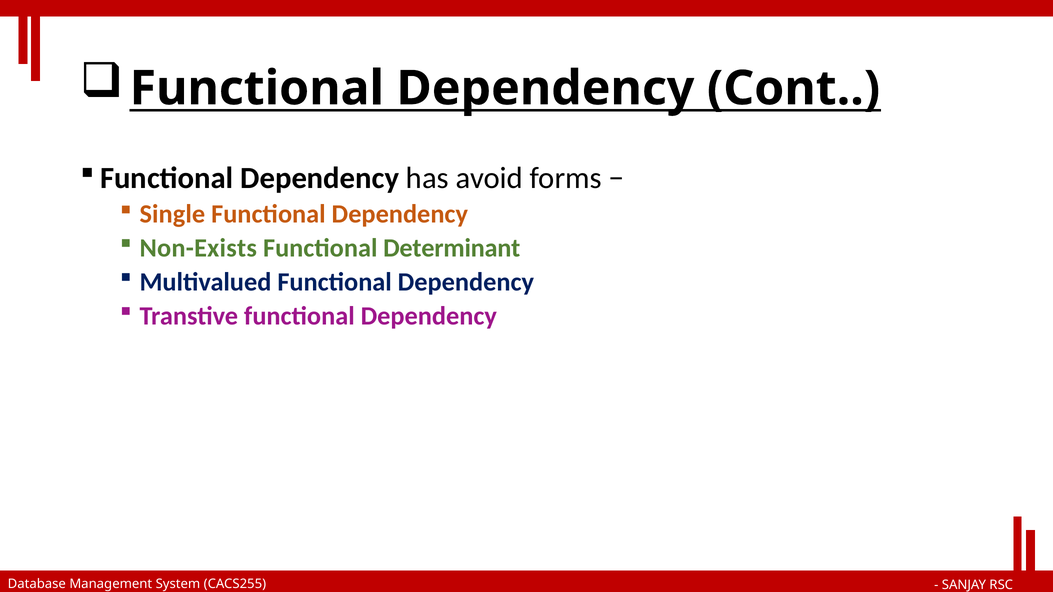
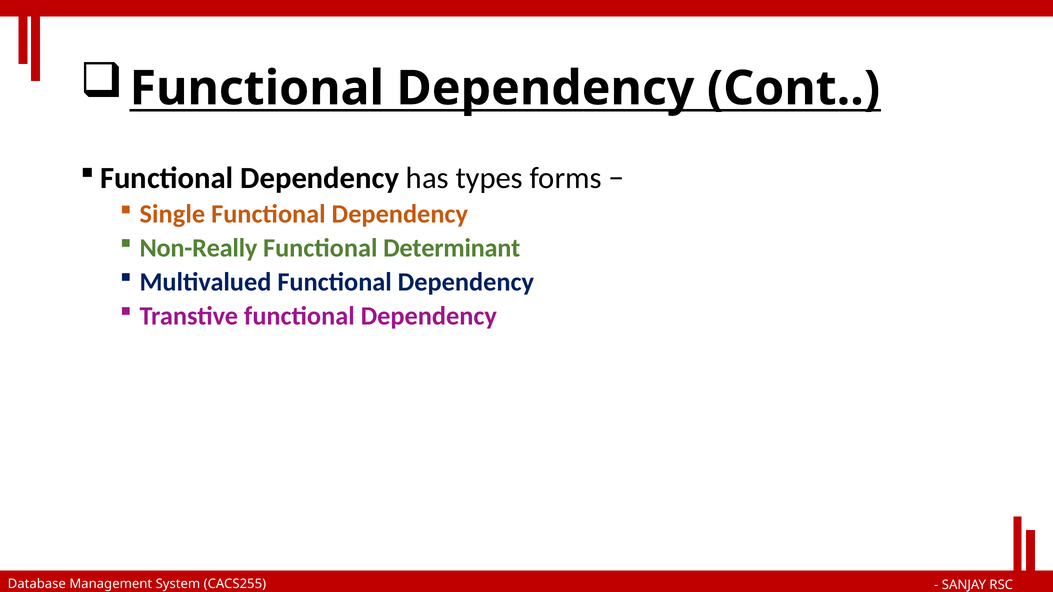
avoid: avoid -> types (489, 178)
Non-Exists: Non-Exists -> Non-Really (198, 248)
